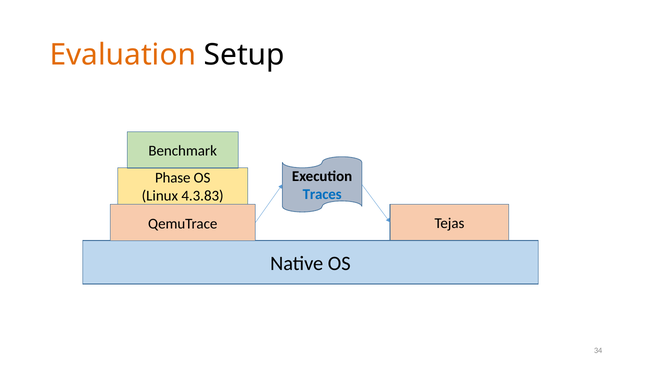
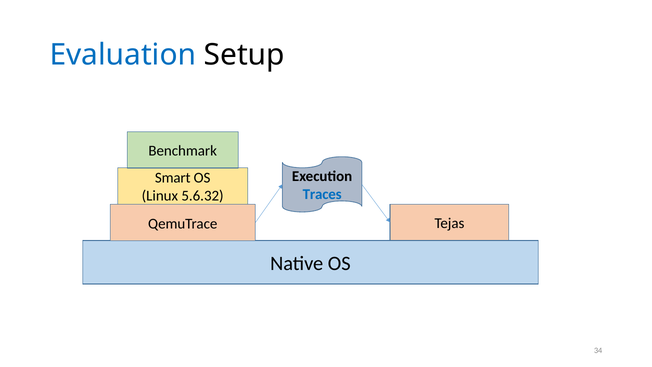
Evaluation colour: orange -> blue (123, 55)
Phase: Phase -> Smart (173, 178)
4.3.83: 4.3.83 -> 5.6.32 (203, 196)
